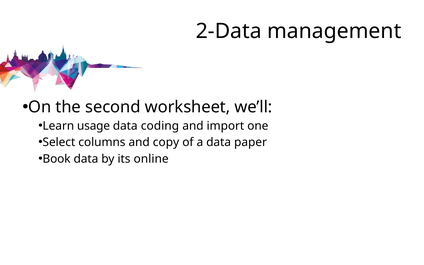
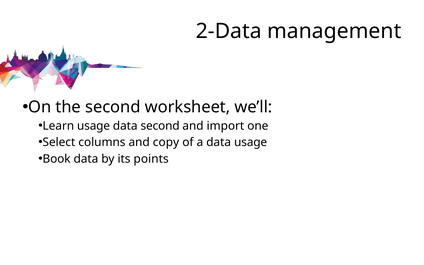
data coding: coding -> second (160, 126)
data paper: paper -> usage (251, 142)
online: online -> points (151, 159)
